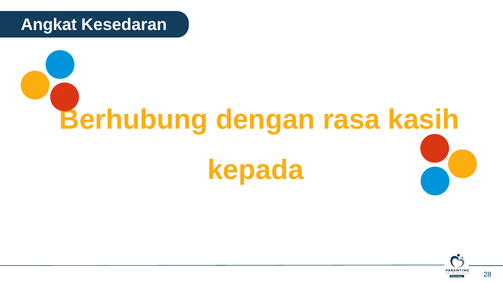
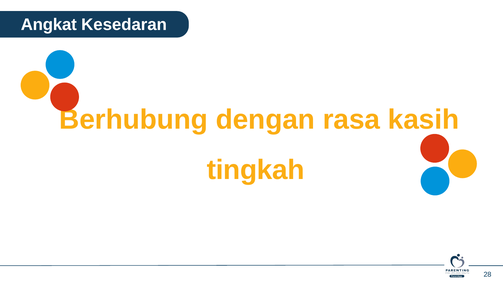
kepada: kepada -> tingkah (256, 170)
